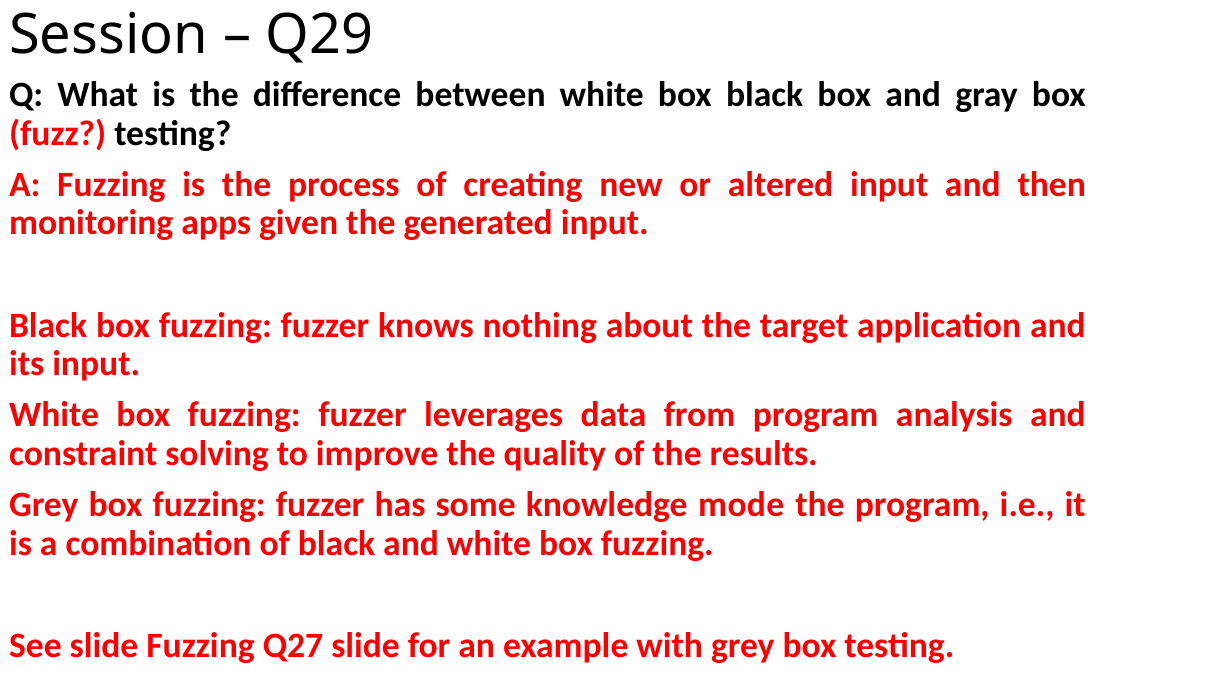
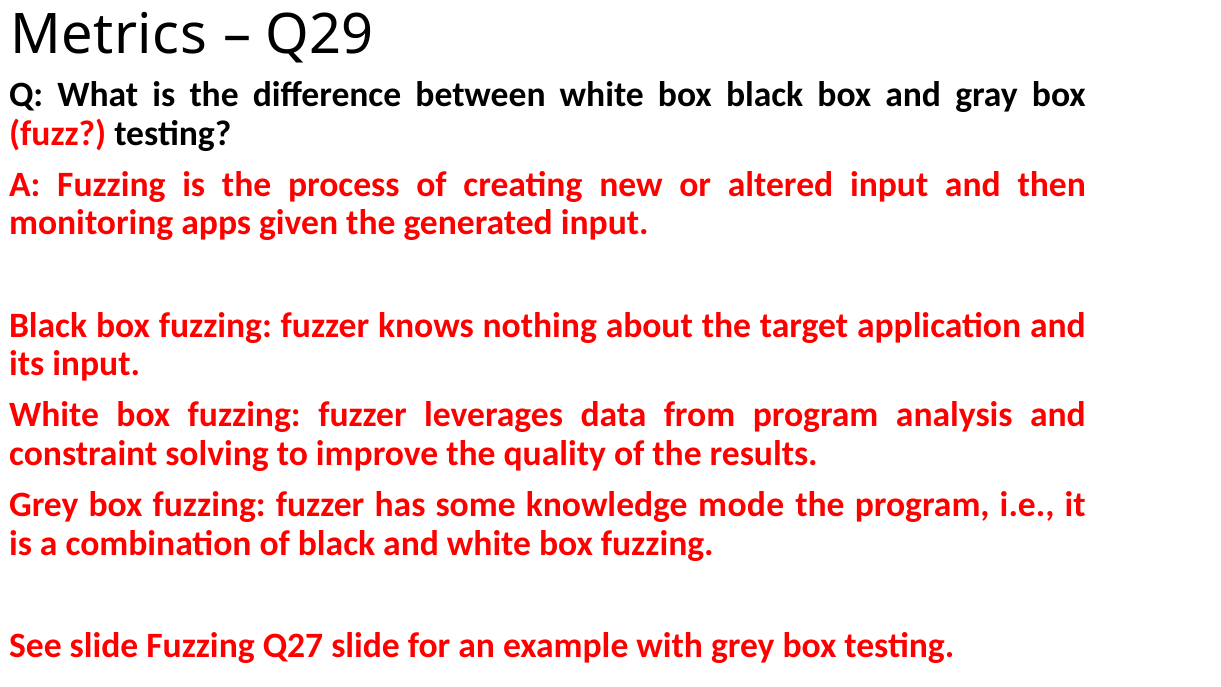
Session: Session -> Metrics (109, 35)
